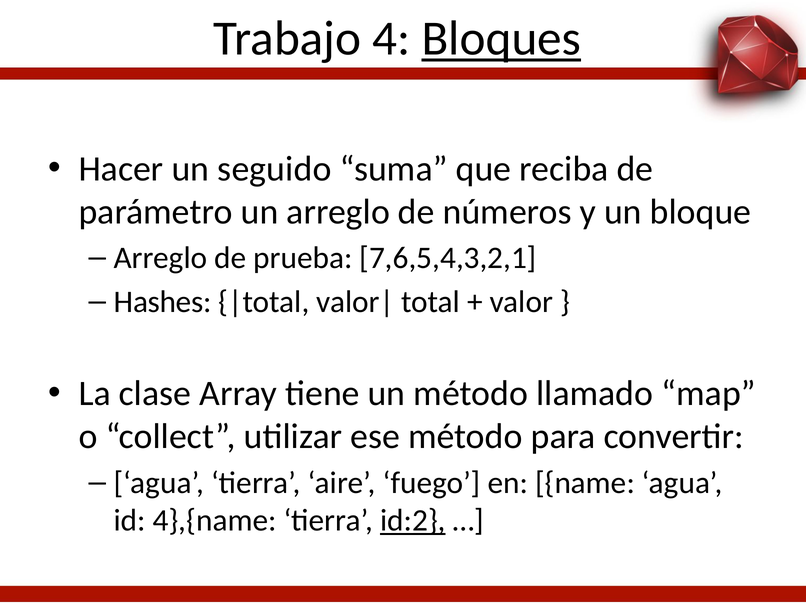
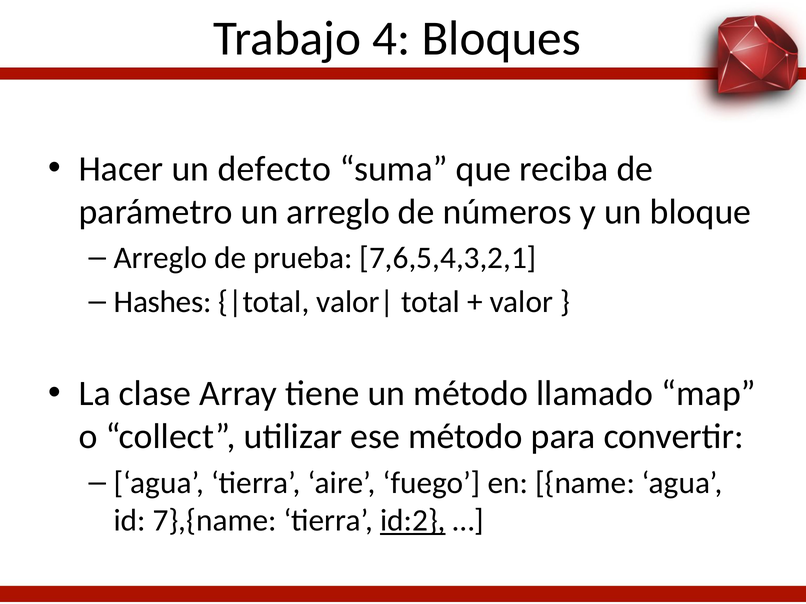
Bloques underline: present -> none (501, 39)
seguido: seguido -> defecto (274, 169)
4},{name: 4},{name -> 7},{name (215, 521)
